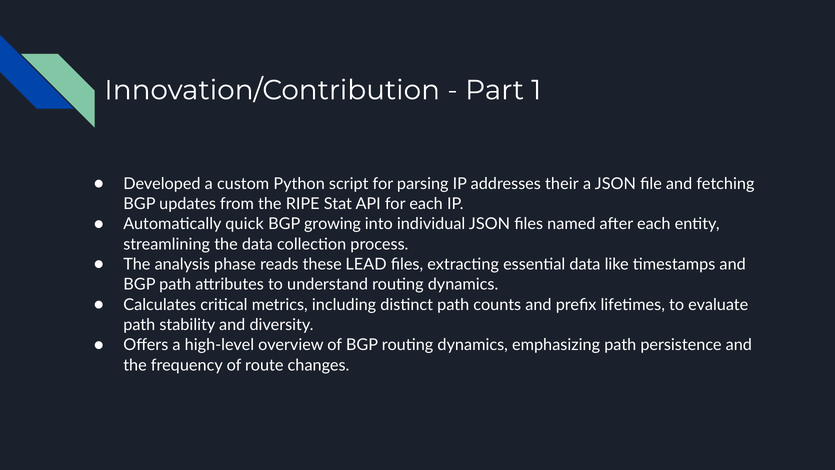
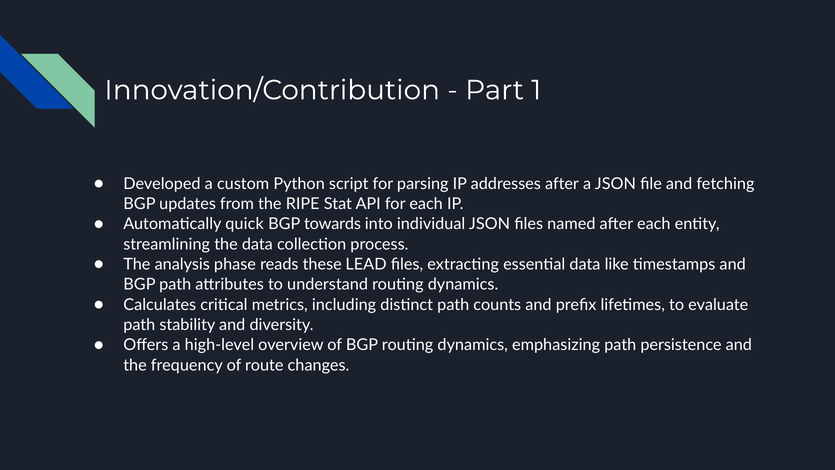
addresses their: their -> after (562, 184)
growing: growing -> towards (333, 224)
